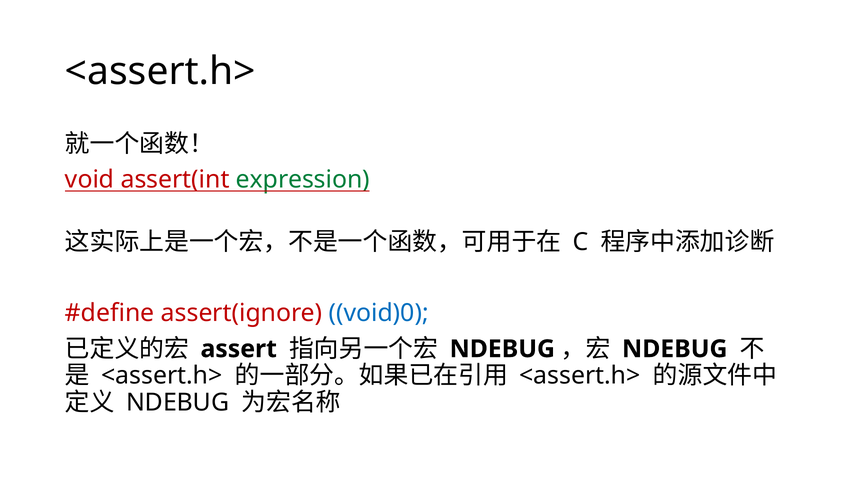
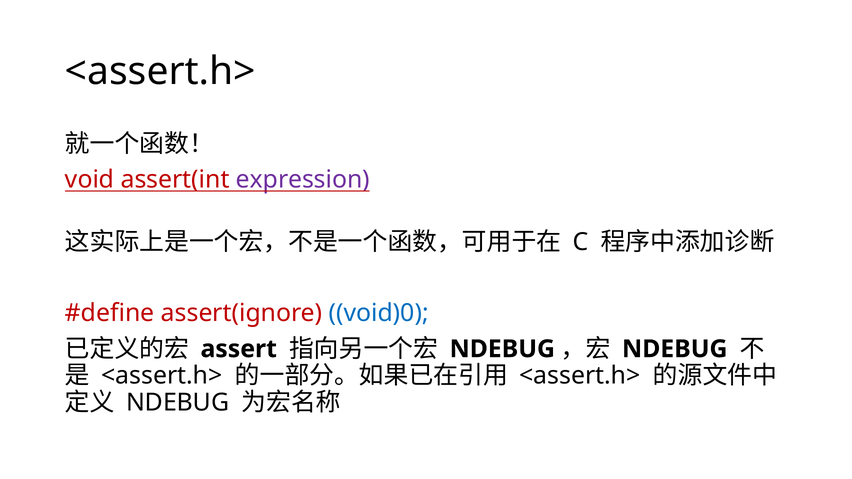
expression colour: green -> purple (303, 180)
